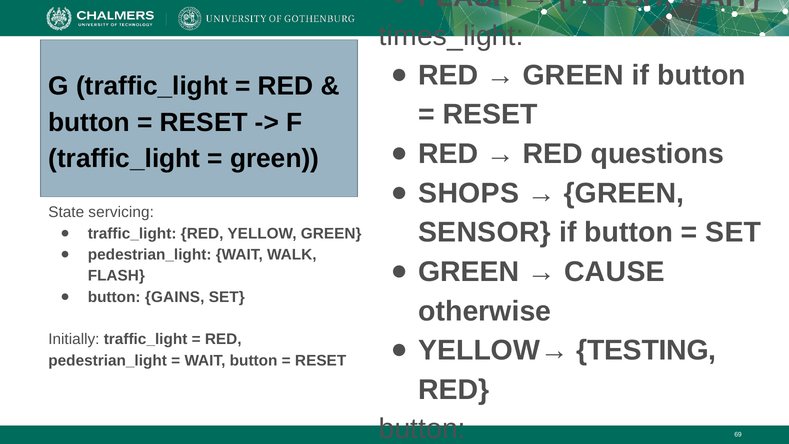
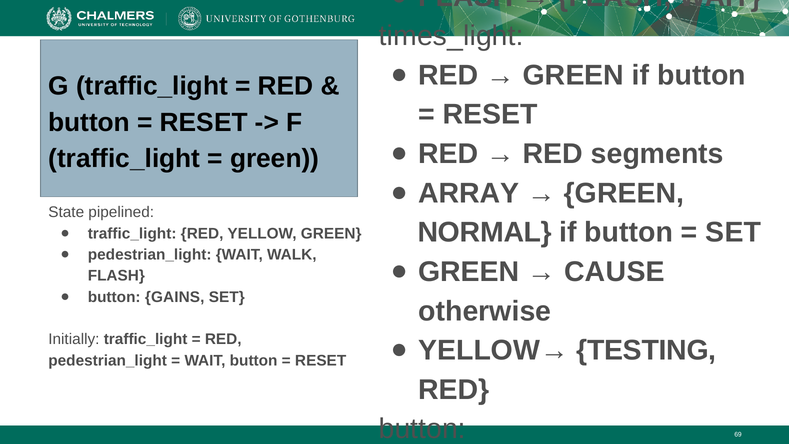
questions: questions -> segments (657, 154)
SHOPS: SHOPS -> ARRAY (469, 193)
servicing: servicing -> pipelined (121, 212)
SENSOR: SENSOR -> NORMAL (485, 232)
